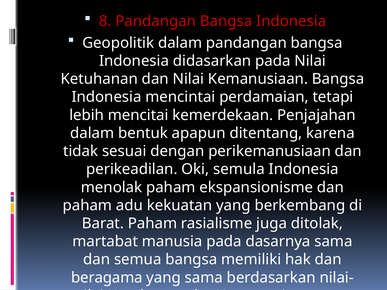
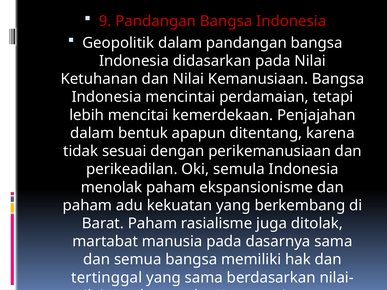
8: 8 -> 9 (105, 21)
beragama: beragama -> tertinggal (107, 278)
